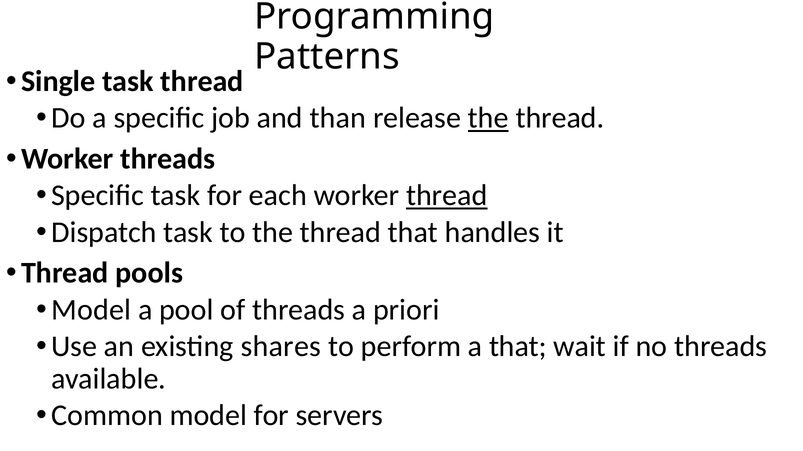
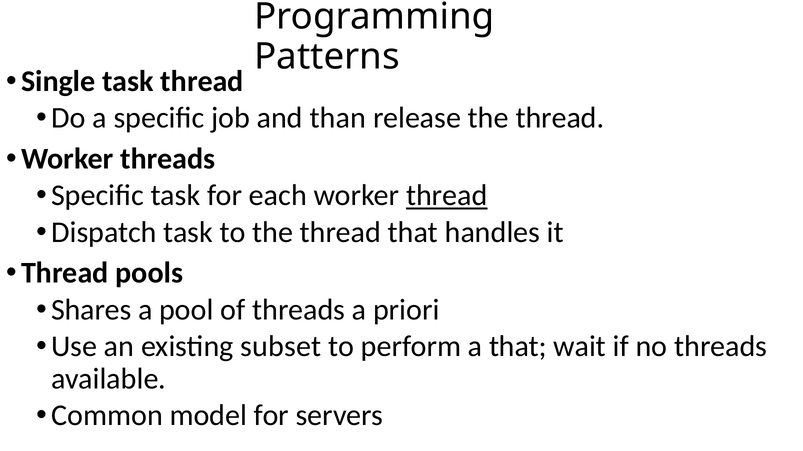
the underline: present -> none (488, 118)
Model: Model -> Shares (91, 310)
shares: shares -> subset (281, 347)
